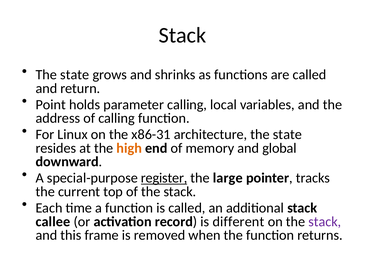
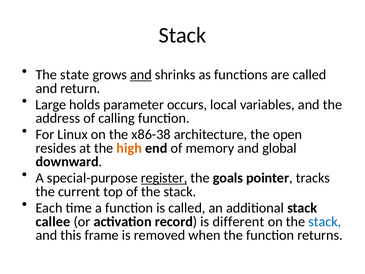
and underline: none -> present (141, 75)
Point: Point -> Large (51, 105)
parameter calling: calling -> occurs (187, 105)
x86-31: x86-31 -> x86-38 (151, 134)
architecture the state: state -> open (287, 134)
large: large -> goals (228, 178)
stack colour: purple -> blue (325, 221)
